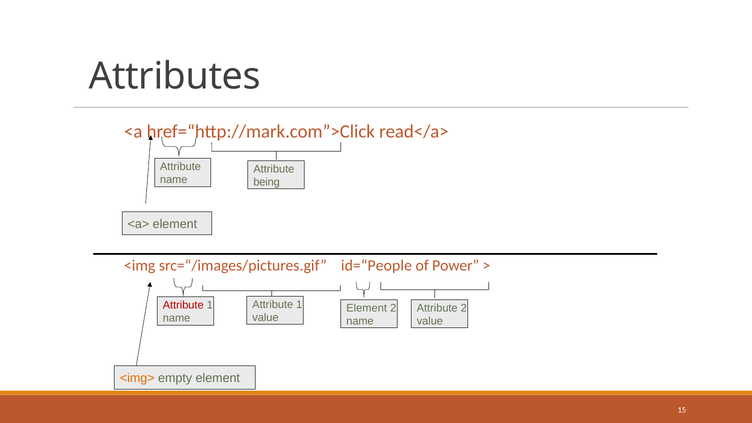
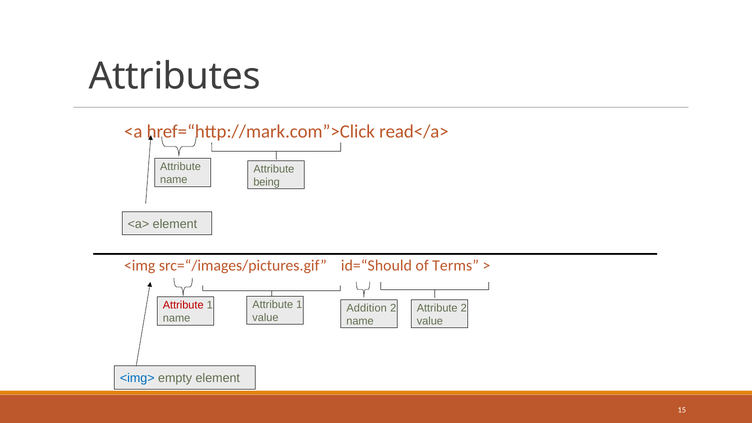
id=“People: id=“People -> id=“Should (376, 266)
Power: Power -> Terms (456, 266)
Element: Element -> Addition (367, 308)
<img> colour: orange -> blue (137, 378)
